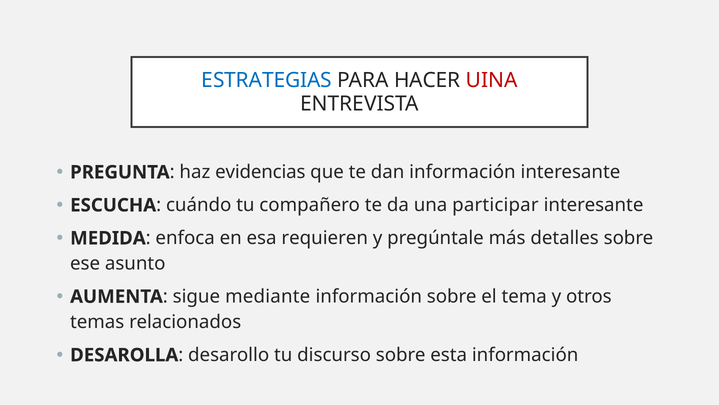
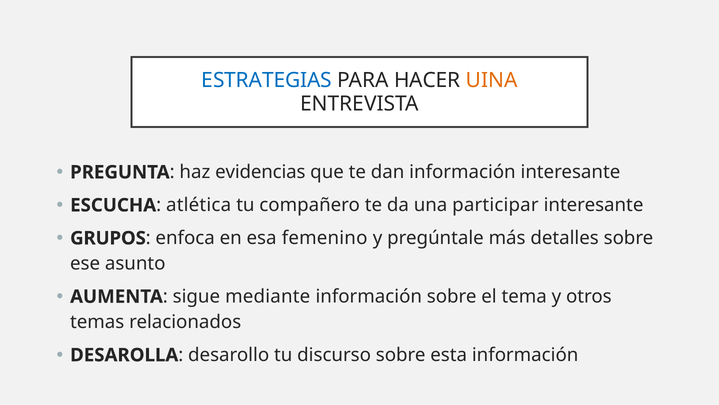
UINA colour: red -> orange (492, 80)
cuándo: cuándo -> atlética (199, 205)
MEDIDA: MEDIDA -> GRUPOS (108, 238)
requieren: requieren -> femenino (325, 238)
